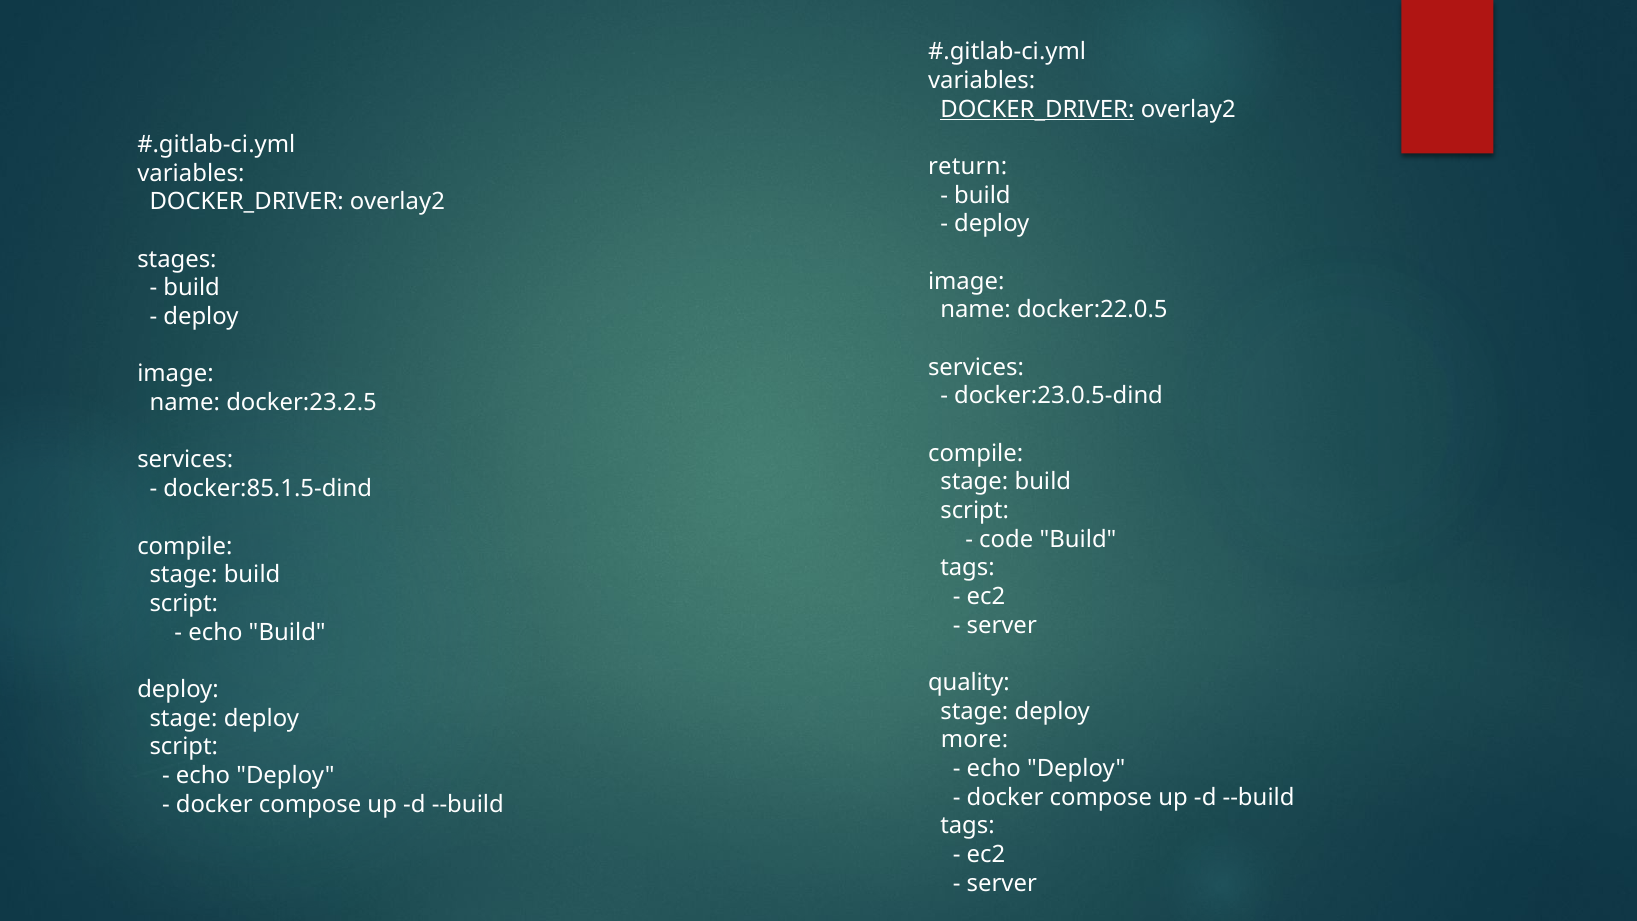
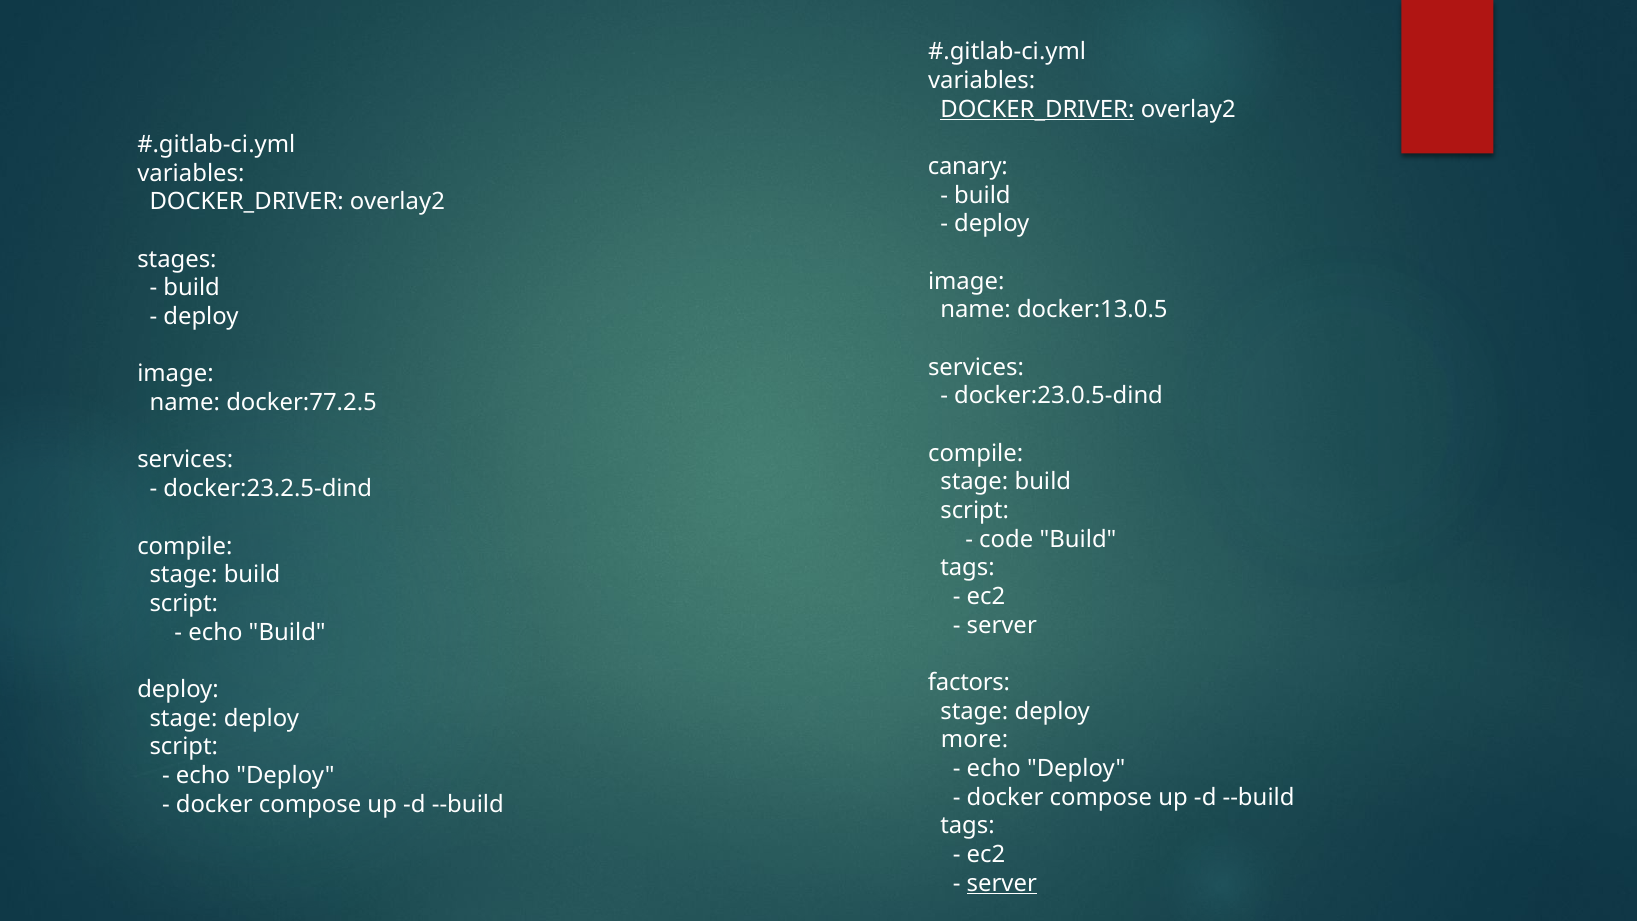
return: return -> canary (968, 167)
docker:22.0.5: docker:22.0.5 -> docker:13.0.5 (1092, 310)
docker:23.2.5: docker:23.2.5 -> docker:77.2.5 (302, 403)
docker:85.1.5-dind: docker:85.1.5-dind -> docker:23.2.5-dind (268, 489)
quality: quality -> factors (969, 683)
server underline: none -> present (1002, 883)
